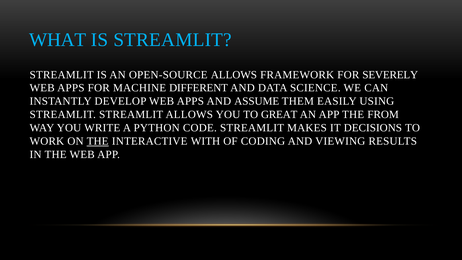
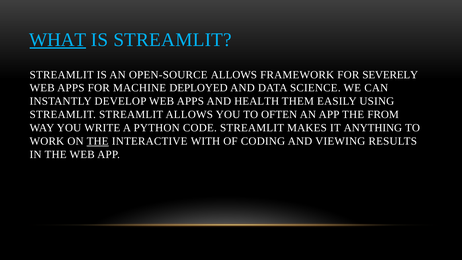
WHAT underline: none -> present (58, 40)
DIFFERENT: DIFFERENT -> DEPLOYED (198, 88)
ASSUME: ASSUME -> HEALTH (257, 101)
GREAT: GREAT -> OFTEN (279, 114)
DECISIONS: DECISIONS -> ANYTHING (373, 128)
